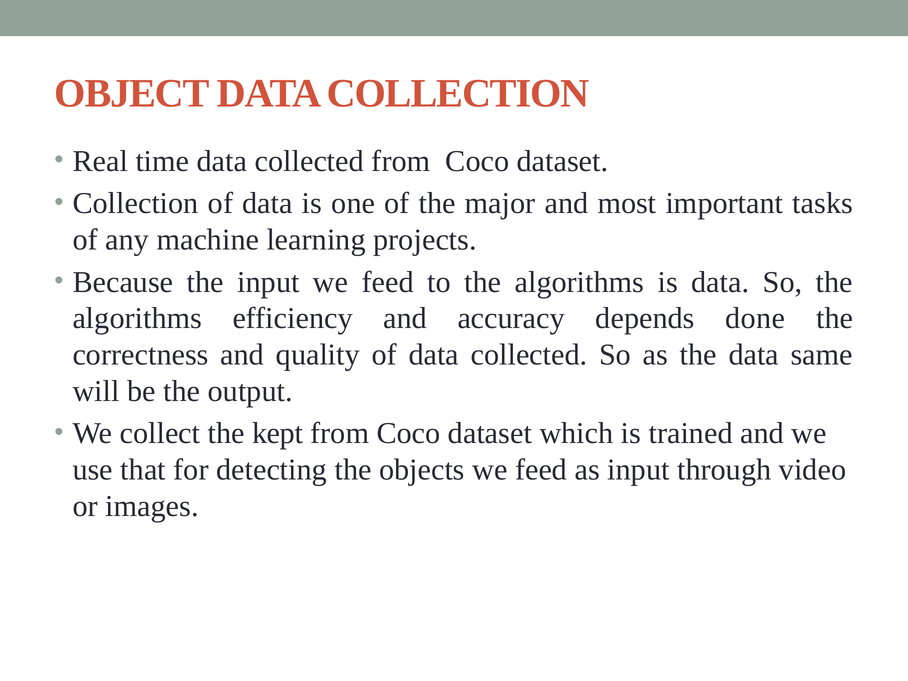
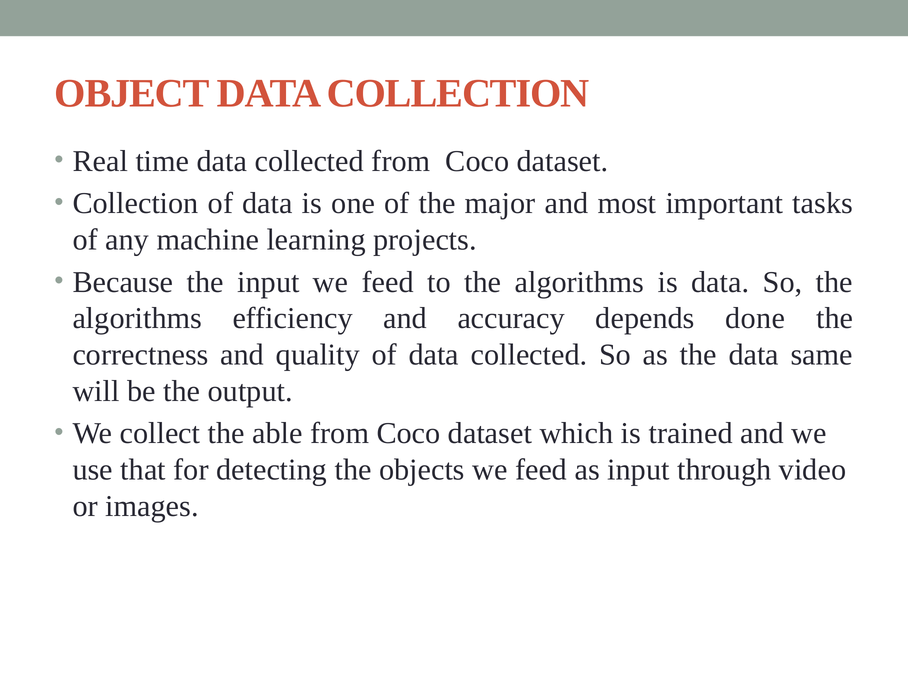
kept: kept -> able (277, 433)
